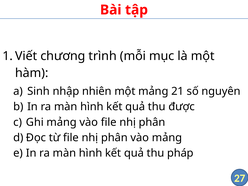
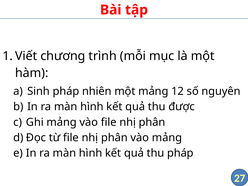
Sinh nhập: nhập -> pháp (66, 91)
21: 21 -> 12 (178, 91)
